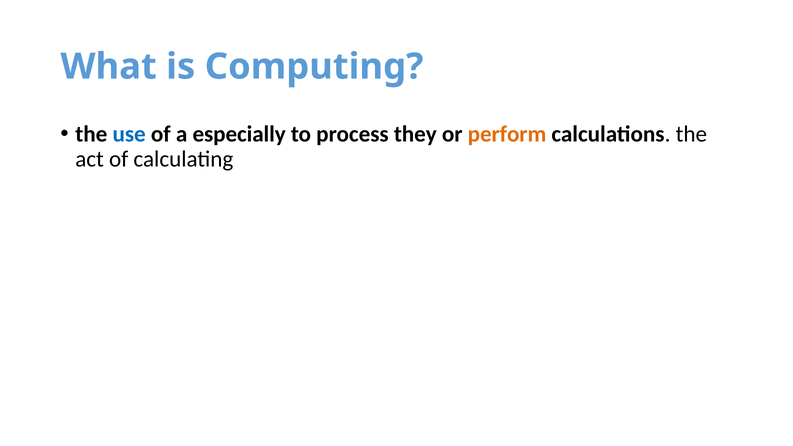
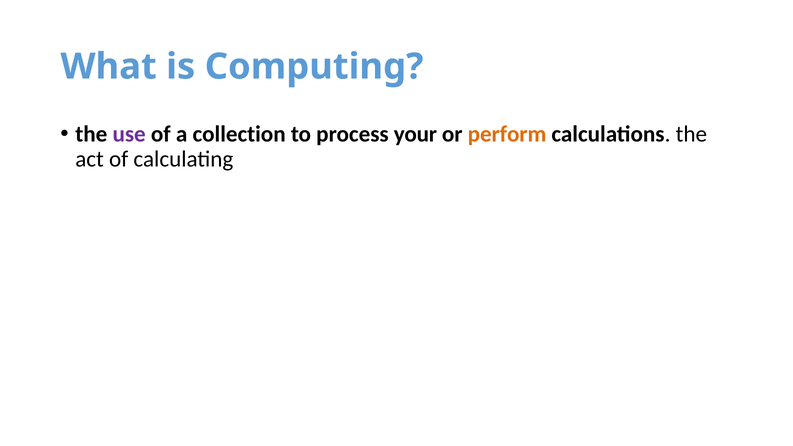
use colour: blue -> purple (129, 134)
especially: especially -> collection (239, 134)
they: they -> your (415, 134)
